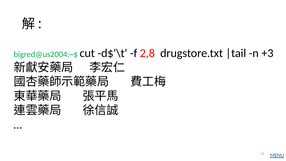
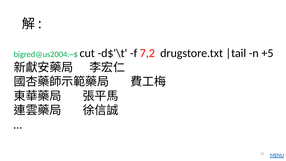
2,8: 2,8 -> 7,2 (147, 53)
+3: +3 -> +5 (267, 53)
